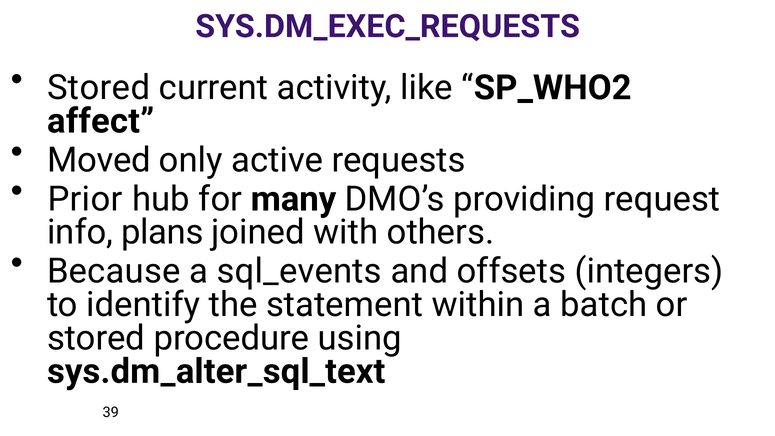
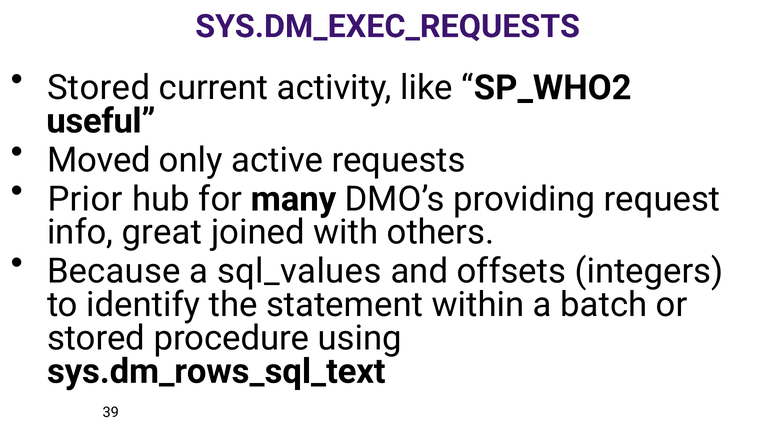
affect: affect -> useful (101, 121)
plans: plans -> great (162, 232)
sql_events: sql_events -> sql_values (299, 271)
sys.dm_alter_sql_text: sys.dm_alter_sql_text -> sys.dm_rows_sql_text (216, 371)
